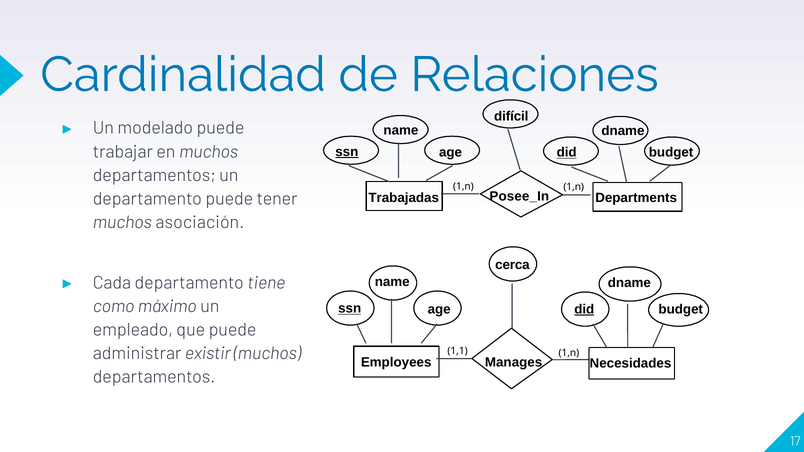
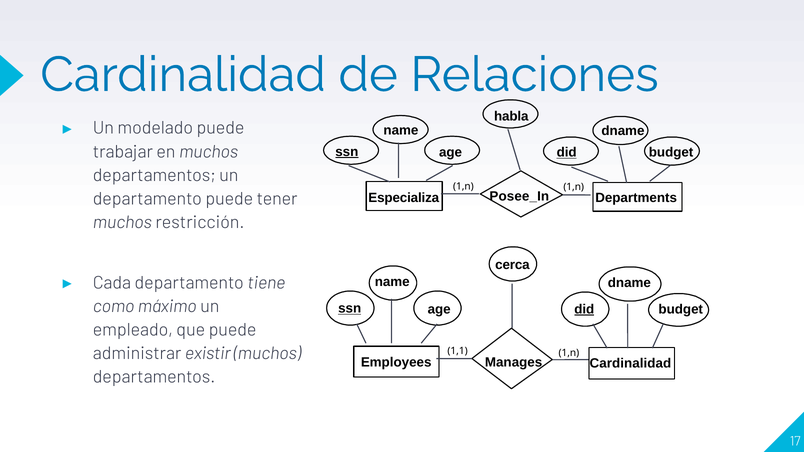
difícil: difícil -> habla (511, 116)
Trabajadas: Trabajadas -> Especializa (404, 198)
asociación: asociación -> restricción (200, 222)
Employees Necesidades: Necesidades -> Cardinalidad (630, 364)
